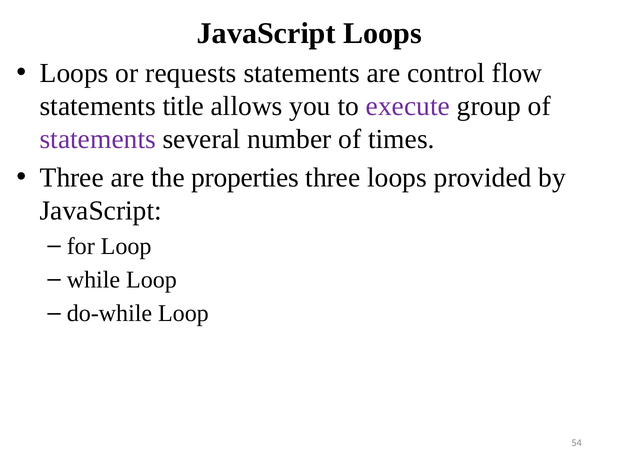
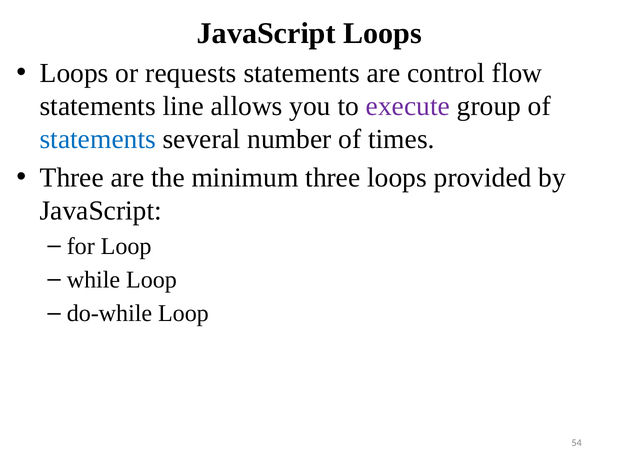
title: title -> line (183, 106)
statements colour: purple -> blue (98, 139)
properties: properties -> minimum (245, 178)
